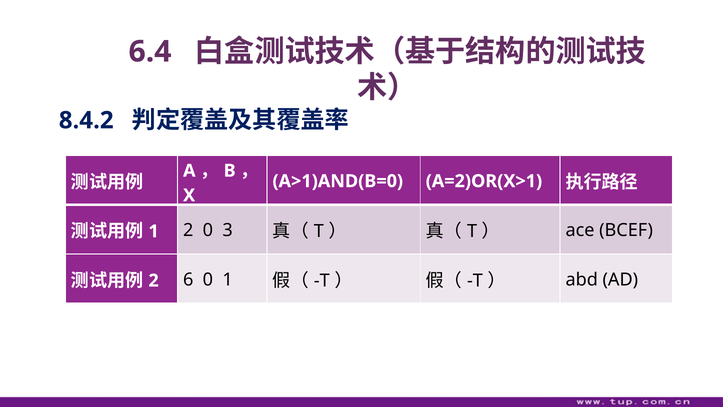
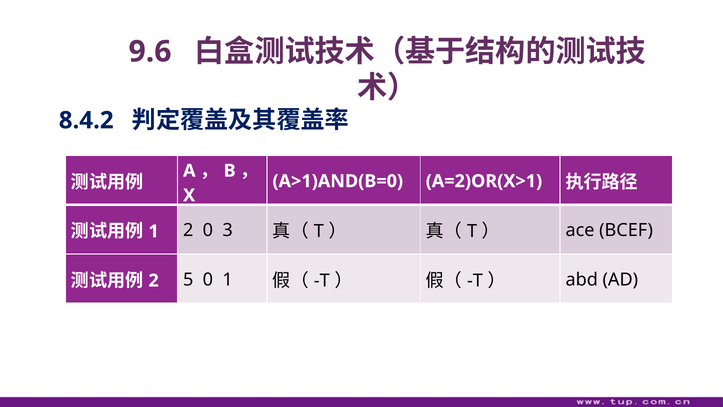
6.4: 6.4 -> 9.6 (150, 52)
6: 6 -> 5 (188, 280)
